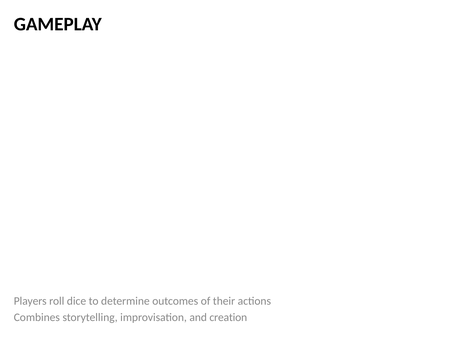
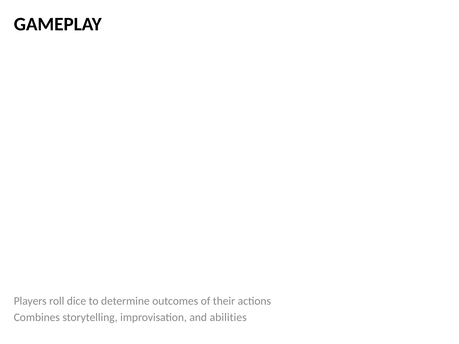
creation: creation -> abilities (228, 317)
